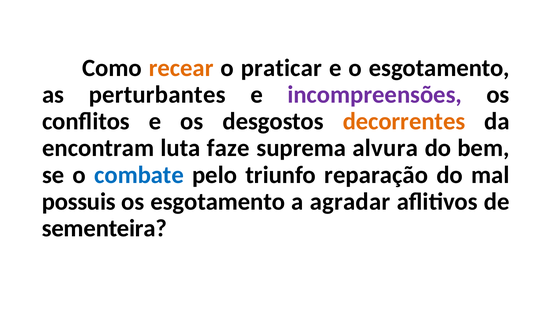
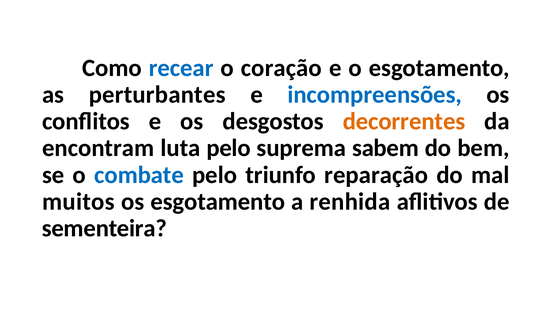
recear colour: orange -> blue (181, 68)
praticar: praticar -> coração (281, 68)
incompreensões colour: purple -> blue (375, 94)
luta faze: faze -> pelo (228, 148)
alvura: alvura -> sabem (386, 148)
possuis: possuis -> muitos (78, 201)
agradar: agradar -> renhida (350, 201)
